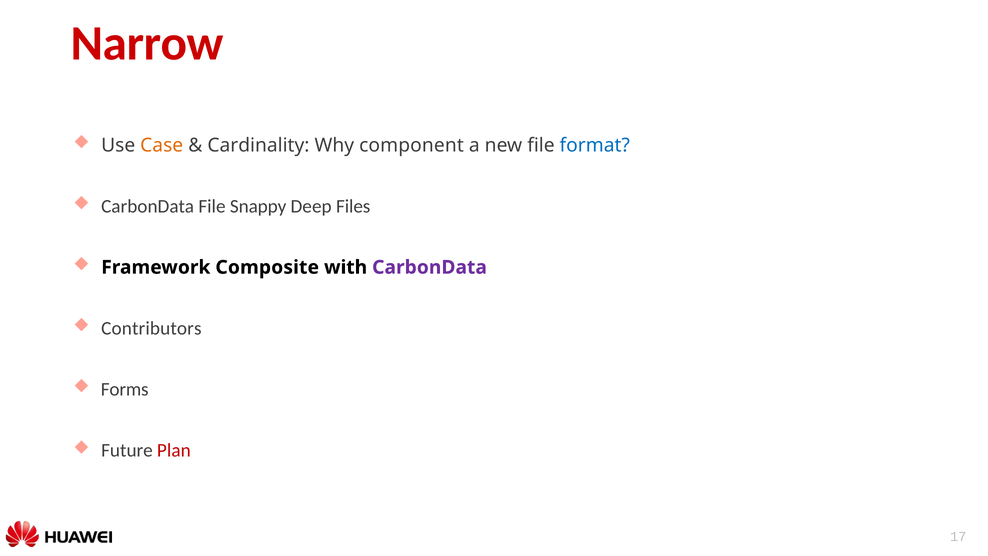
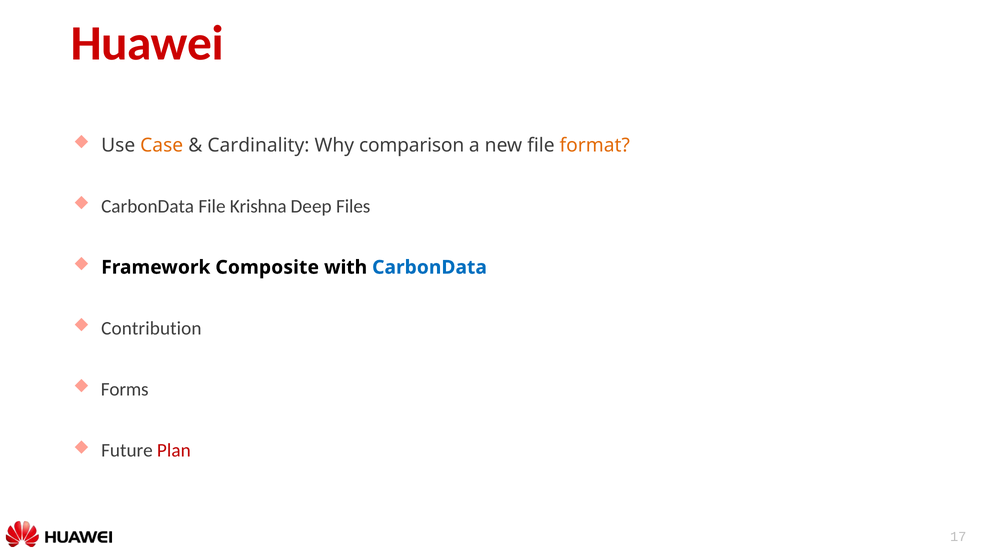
Narrow: Narrow -> Huawei (147, 44)
component: component -> comparison (412, 145)
format colour: blue -> orange (595, 145)
Snappy: Snappy -> Krishna (258, 206)
CarbonData colour: purple -> blue (430, 267)
Contributors: Contributors -> Contribution (151, 328)
